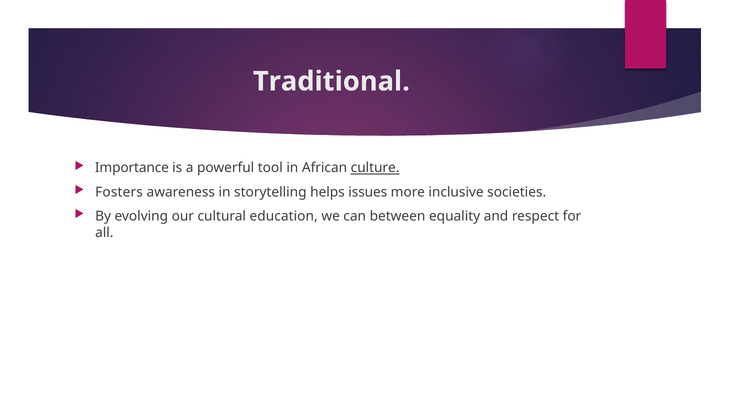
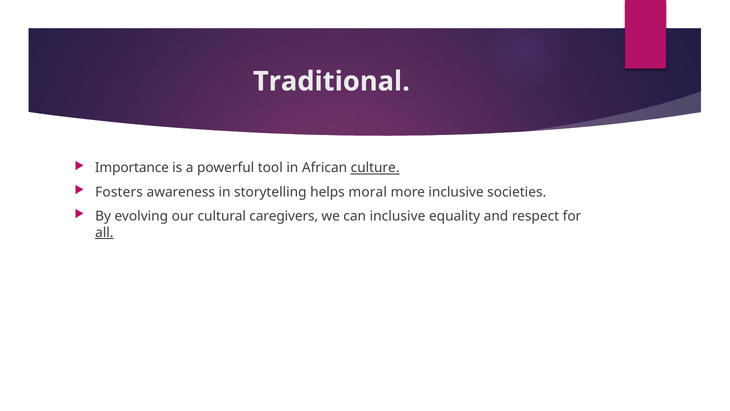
issues: issues -> moral (368, 192)
education: education -> caregivers (284, 216)
can between: between -> inclusive (398, 216)
all underline: none -> present (104, 232)
